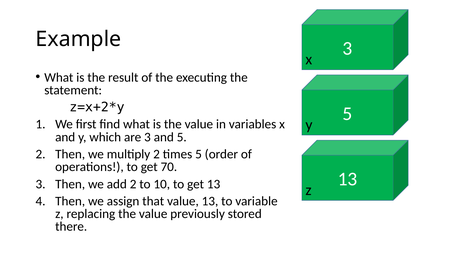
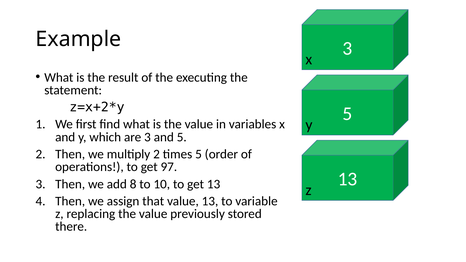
70: 70 -> 97 (169, 167)
add 2: 2 -> 8 (133, 184)
